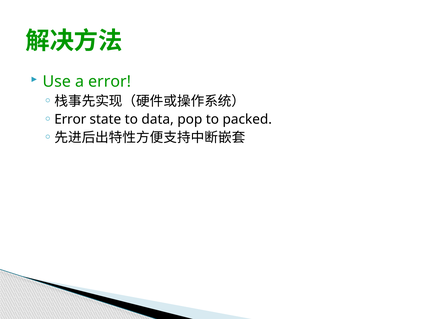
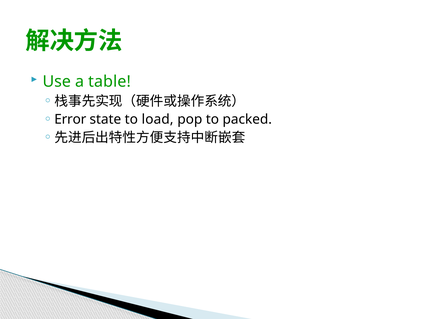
a error: error -> table (109, 82)
data: data -> load (158, 120)
